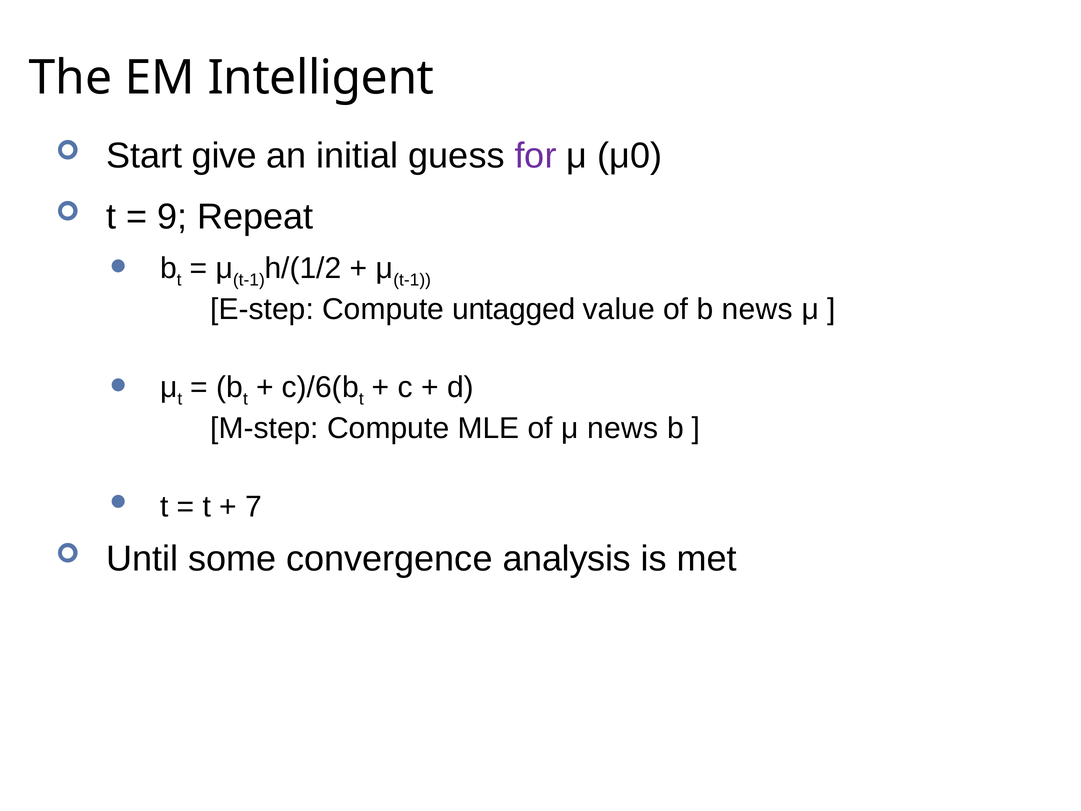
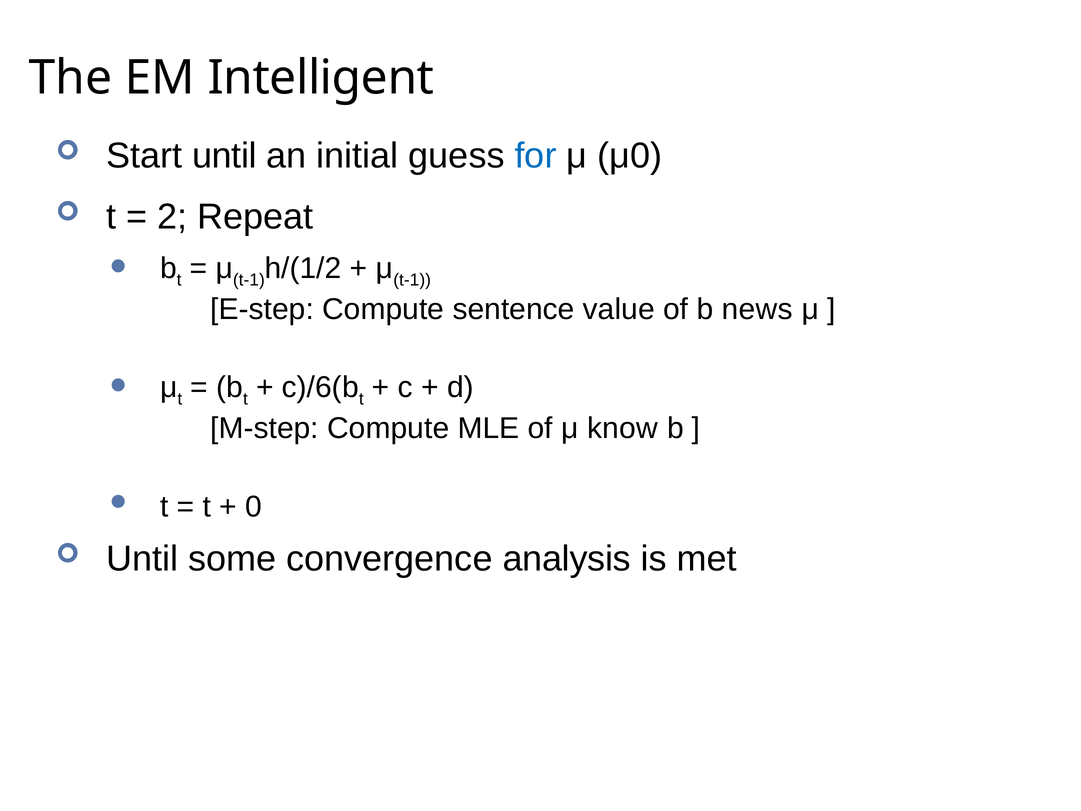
Start give: give -> until (224, 156)
for colour: purple -> blue (536, 156)
9: 9 -> 2 (172, 217)
untagged: untagged -> sentence (514, 309)
μ news: news -> know (623, 428)
7: 7 -> 0 (254, 506)
